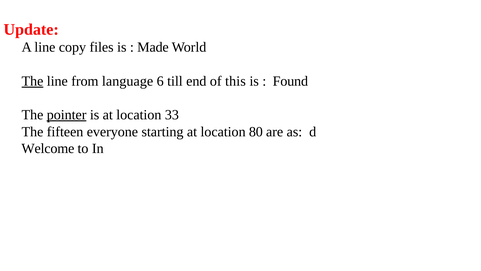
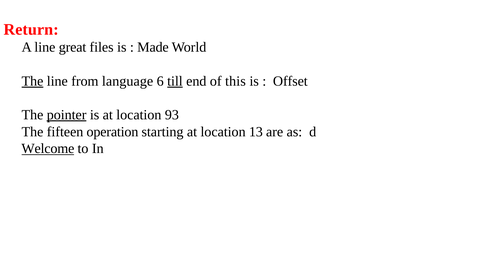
Update: Update -> Return (31, 29)
copy: copy -> great (73, 47)
till underline: none -> present (175, 81)
Found: Found -> Offset (290, 81)
33: 33 -> 93 (172, 115)
everyone: everyone -> operation (112, 131)
80: 80 -> 13 (256, 131)
Welcome underline: none -> present (48, 148)
